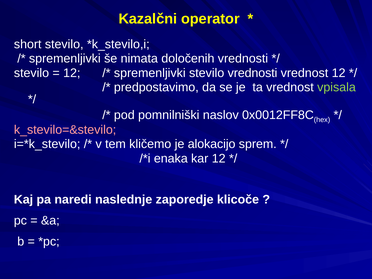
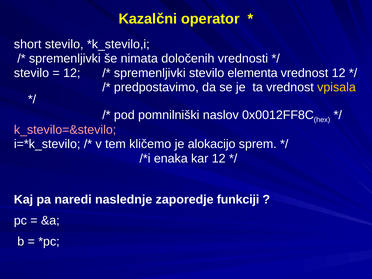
stevilo vrednosti: vrednosti -> elementa (253, 73)
vpisala colour: light green -> yellow (336, 87)
klicoče: klicoče -> funkciji (238, 199)
